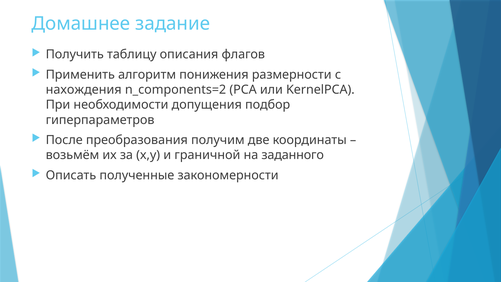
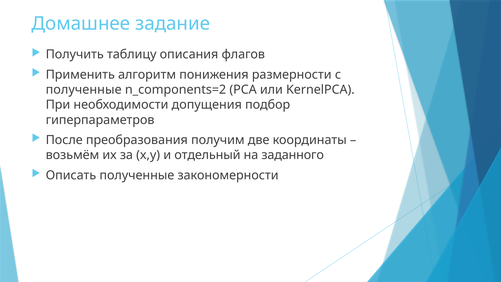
нахождения: нахождения -> полученные (84, 90)
граничной: граничной -> отдельный (207, 155)
